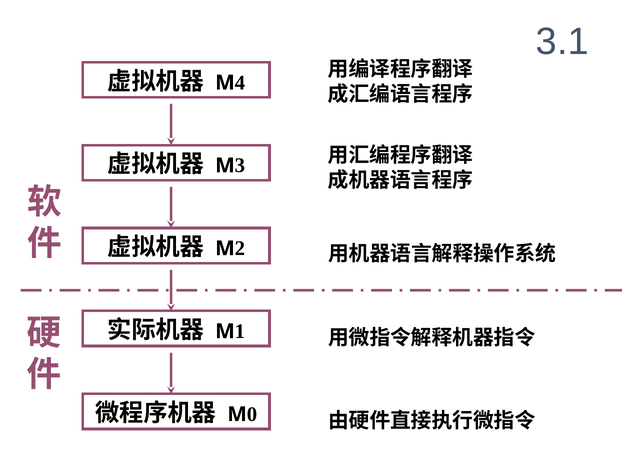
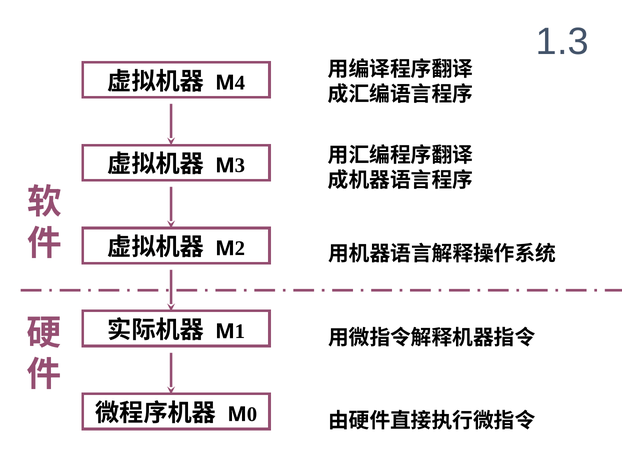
3.1: 3.1 -> 1.3 (562, 42)
